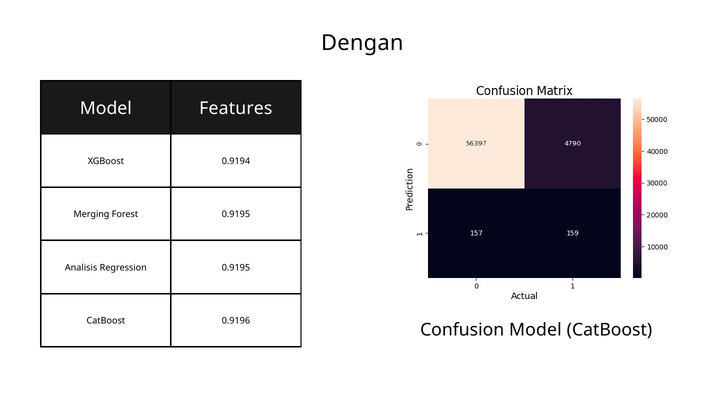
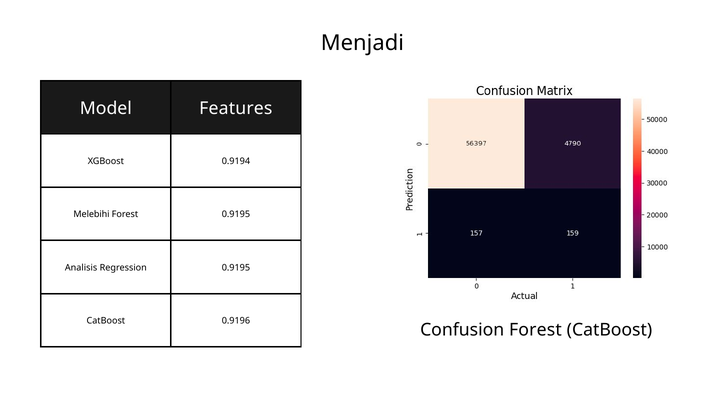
Dengan: Dengan -> Menjadi (362, 43)
Merging: Merging -> Melebihi (91, 215)
Confusion Model: Model -> Forest (535, 330)
